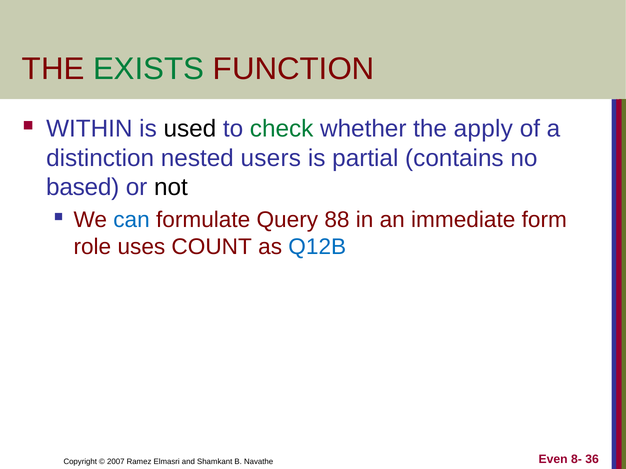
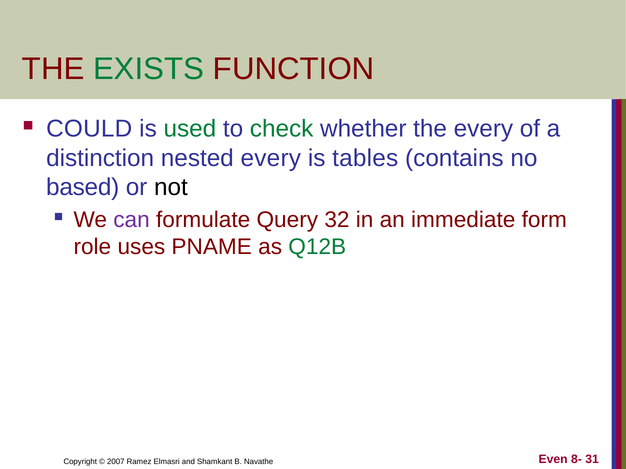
WITHIN: WITHIN -> COULD (89, 129)
used colour: black -> green (190, 129)
the apply: apply -> every (483, 129)
nested users: users -> every (271, 158)
partial: partial -> tables (365, 158)
can colour: blue -> purple (131, 220)
88: 88 -> 32 (337, 220)
COUNT: COUNT -> PNAME (212, 247)
Q12B colour: blue -> green (317, 247)
36: 36 -> 31 (592, 460)
